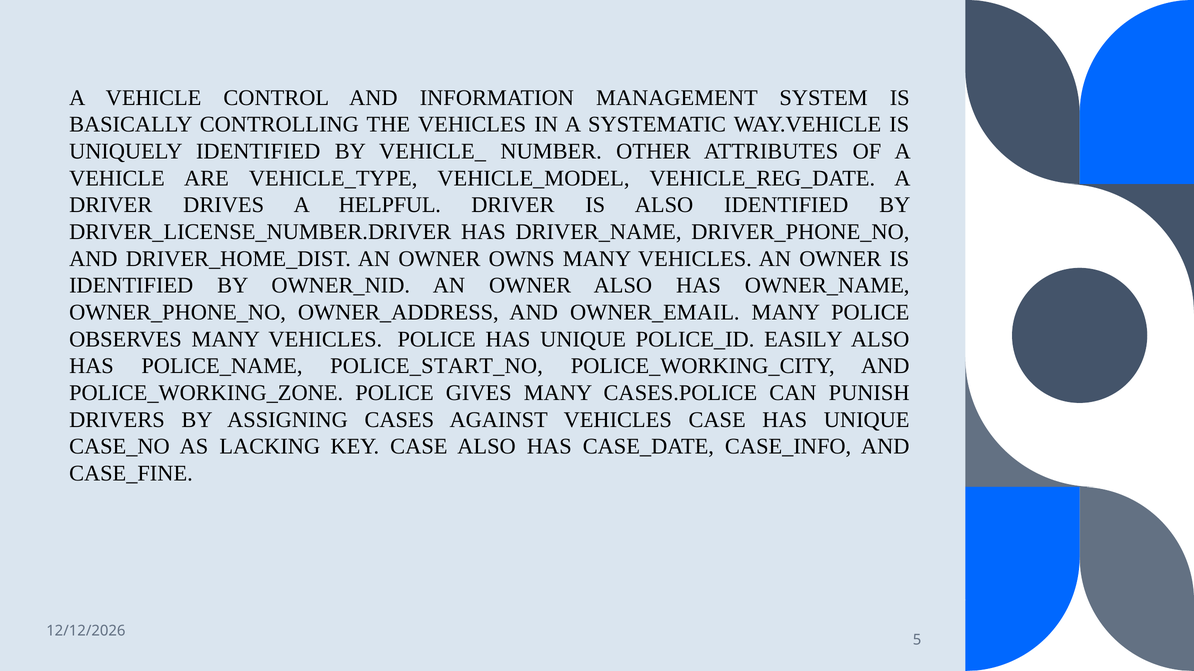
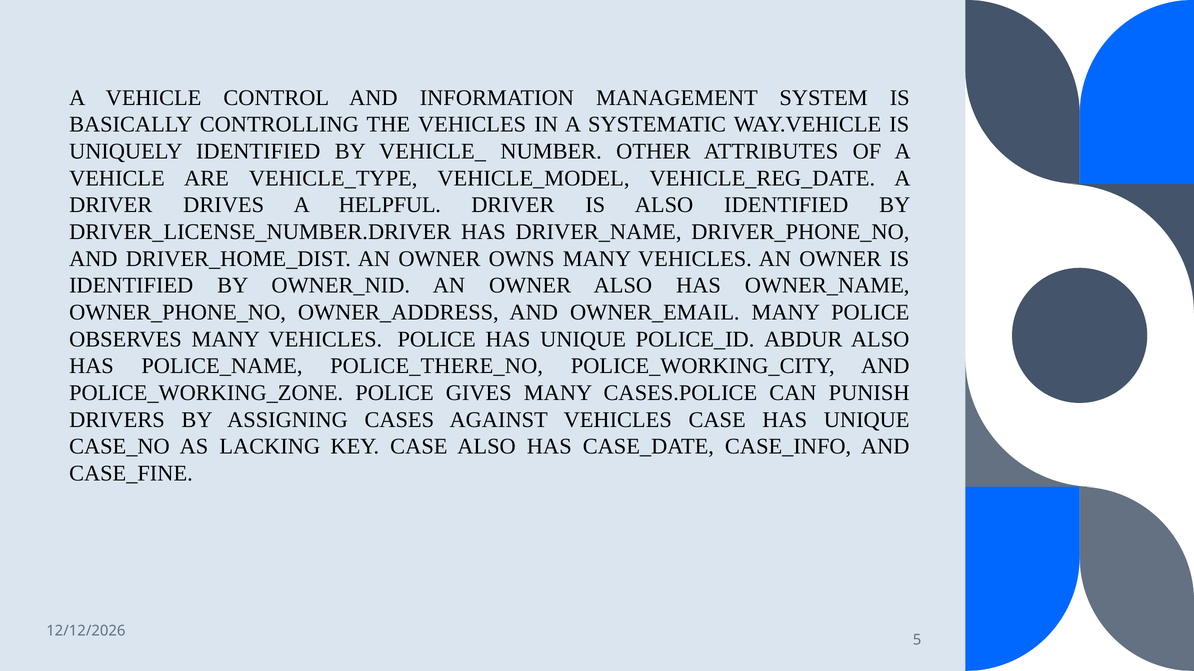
EASILY: EASILY -> ABDUR (803, 339)
POLICE_START_NO: POLICE_START_NO -> POLICE_THERE_NO (437, 366)
